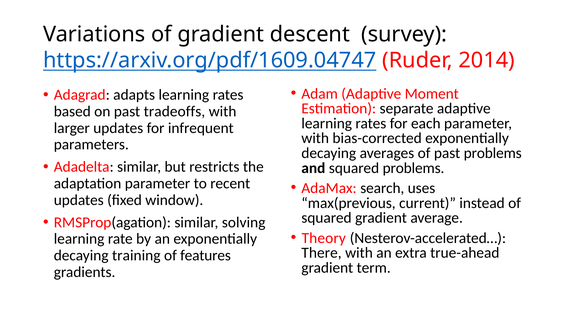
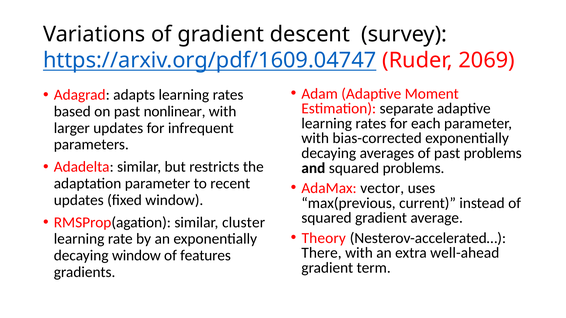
2014: 2014 -> 2069 (487, 60)
tradeoffs: tradeoffs -> nonlinear (175, 112)
search: search -> vector (382, 188)
solving: solving -> cluster (244, 223)
true-ahead: true-ahead -> well-ahead (465, 253)
decaying training: training -> window (136, 256)
